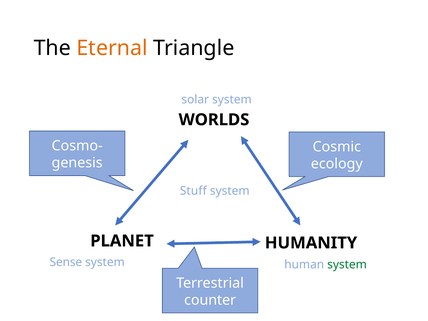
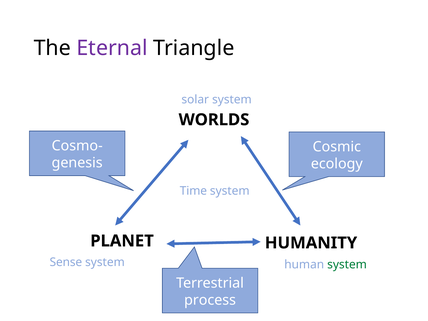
Eternal colour: orange -> purple (112, 48)
Stuff: Stuff -> Time (193, 191)
counter: counter -> process (210, 300)
